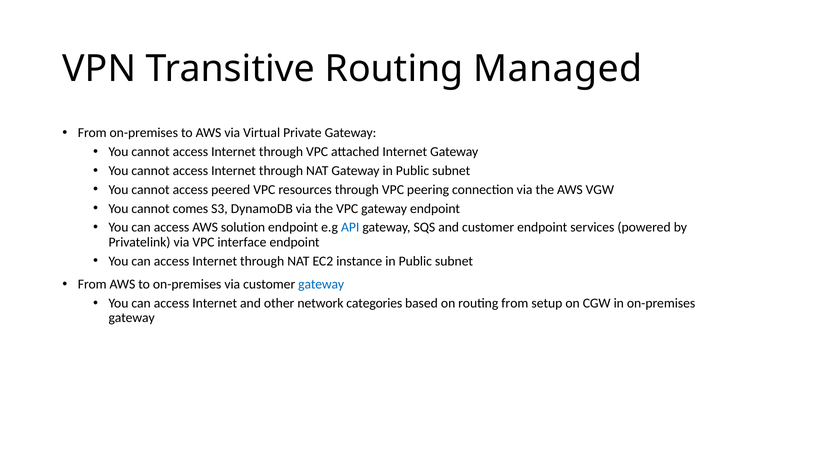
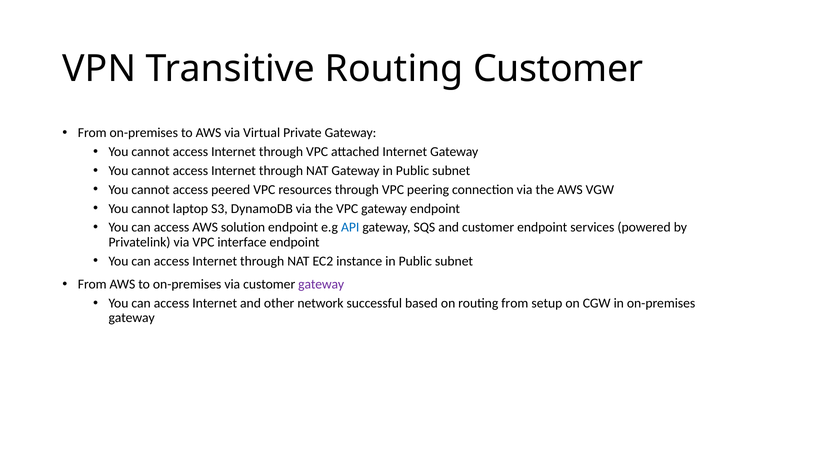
Routing Managed: Managed -> Customer (558, 69)
comes: comes -> laptop (190, 209)
gateway colour: blue -> purple (321, 285)
categories: categories -> successful (374, 304)
